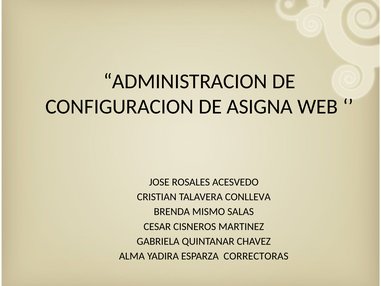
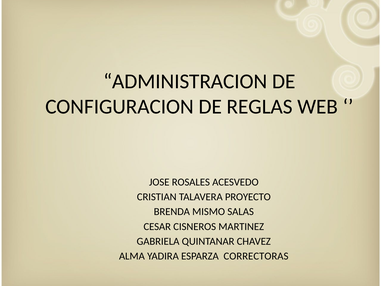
ASIGNA: ASIGNA -> REGLAS (260, 107)
CONLLEVA: CONLLEVA -> PROYECTO (248, 197)
